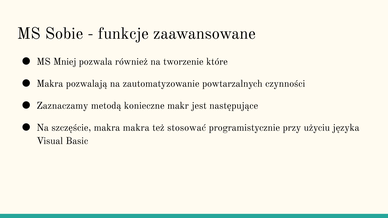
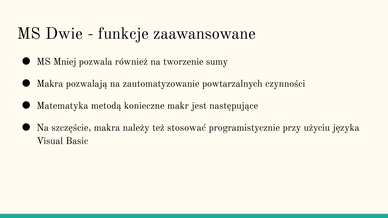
Sobie: Sobie -> Dwie (64, 34)
które: które -> sumy (217, 62)
Zaznaczamy: Zaznaczamy -> Matematyka (62, 106)
makra makra: makra -> należy (136, 128)
